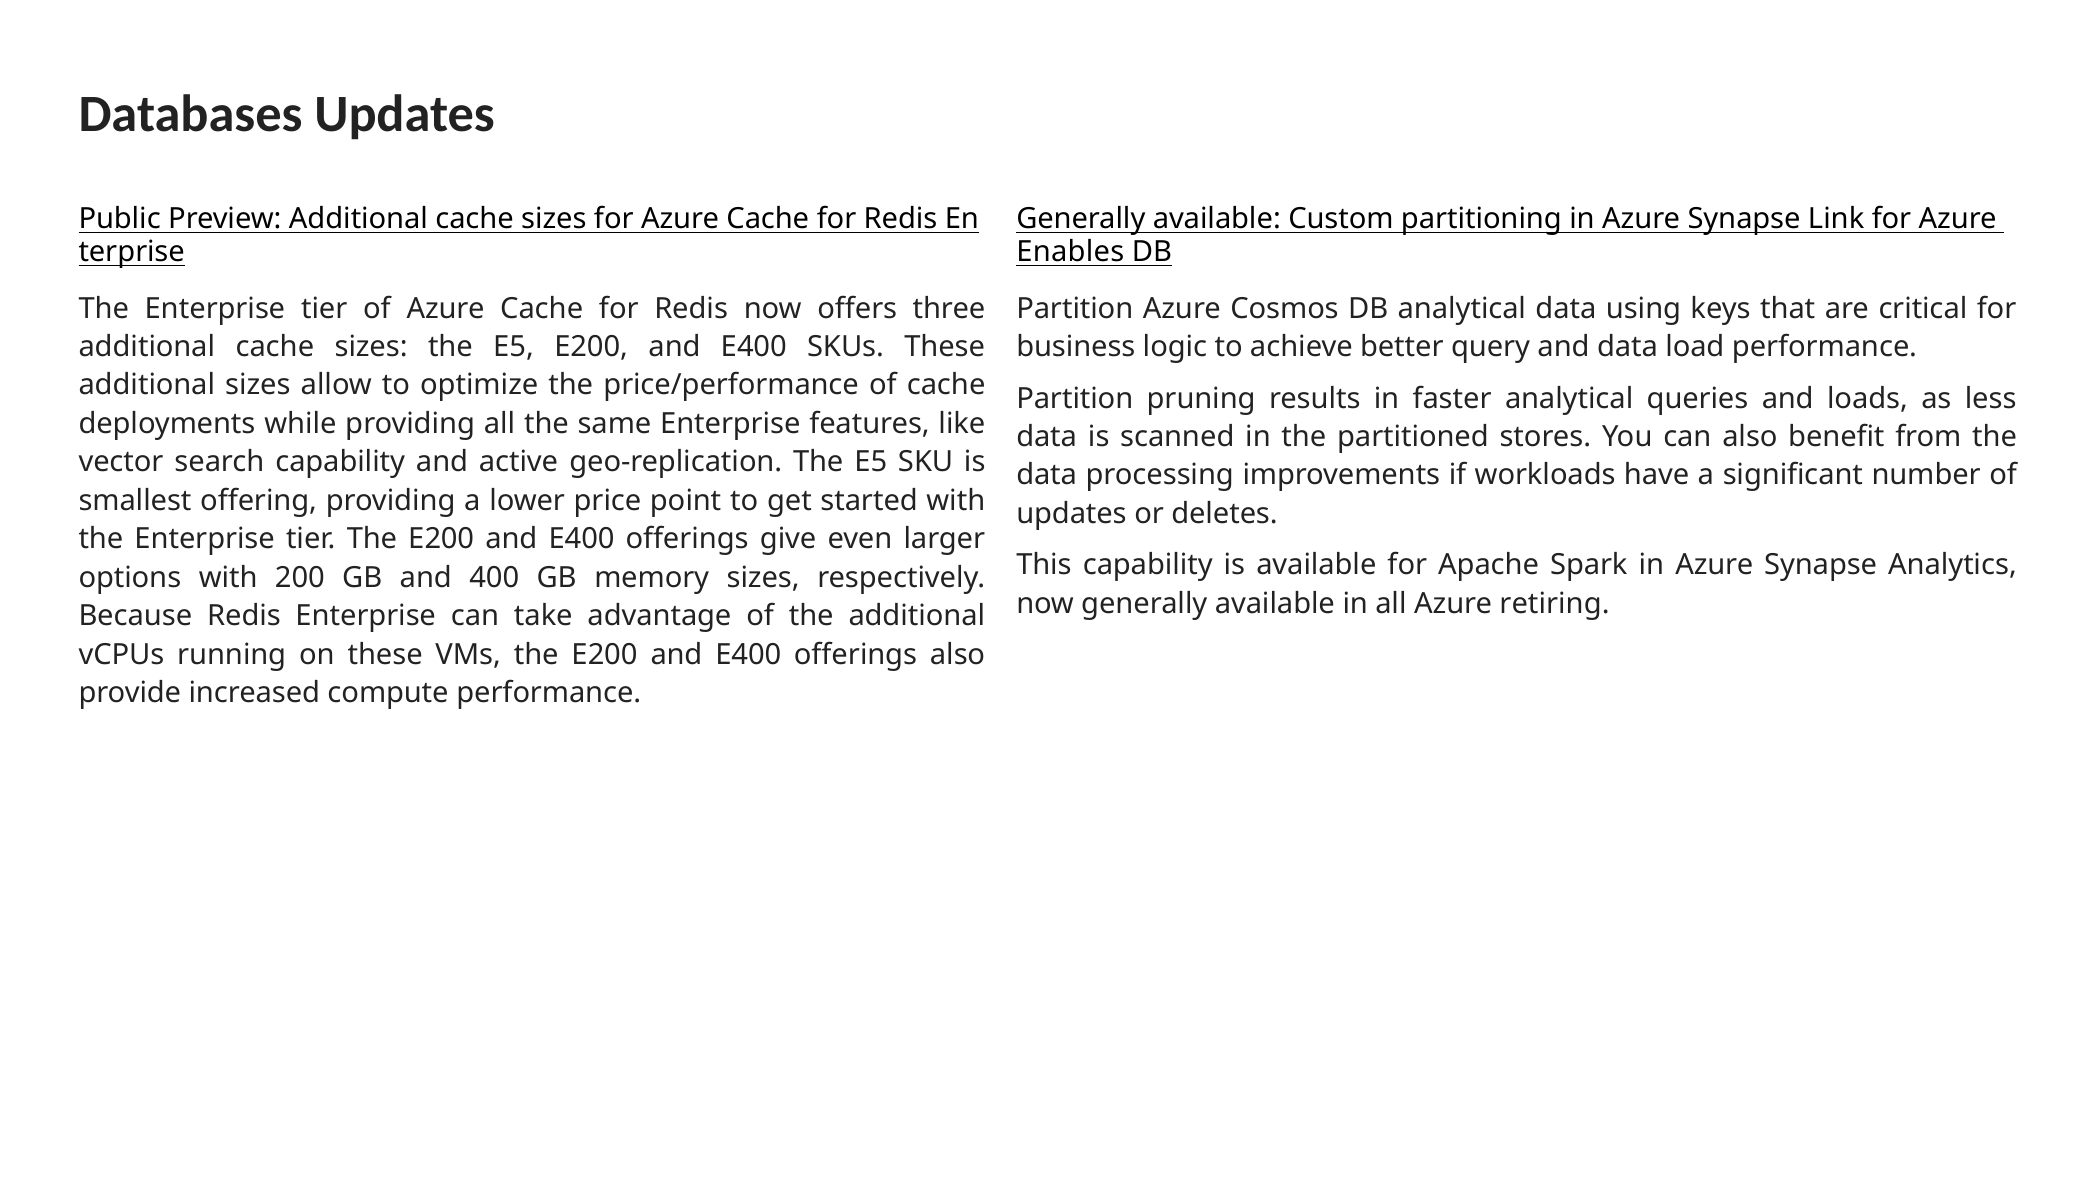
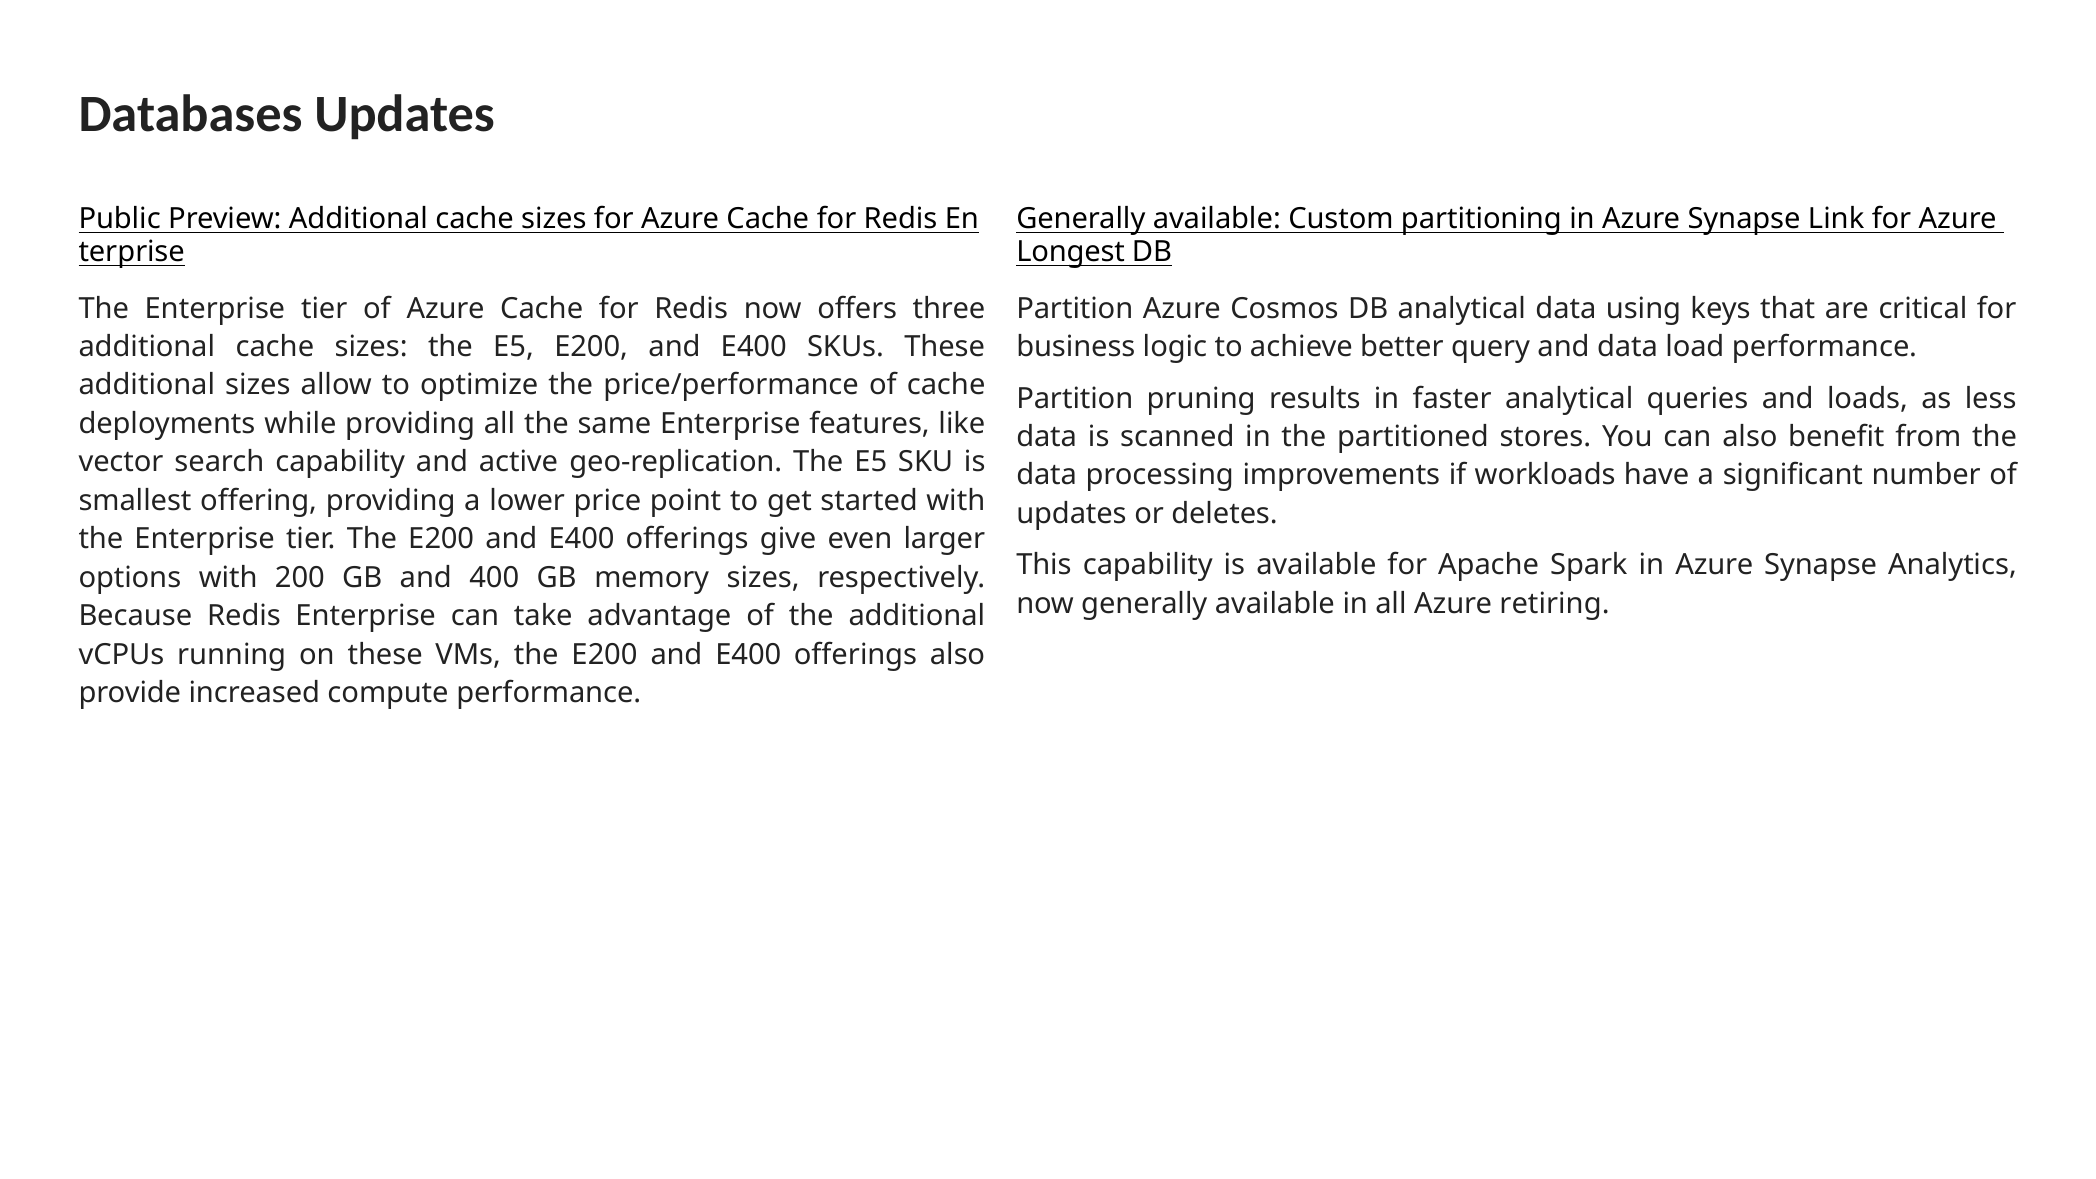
Enables: Enables -> Longest (1071, 252)
